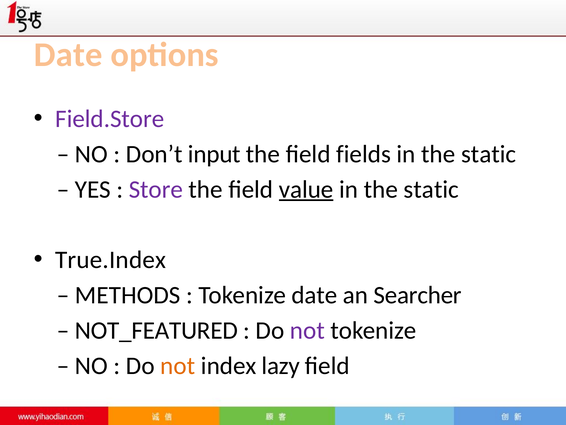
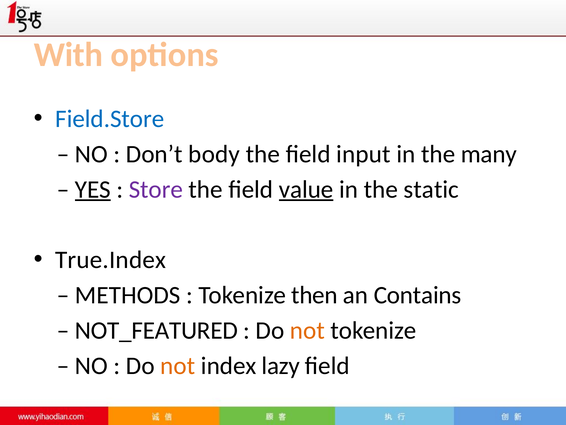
Date: Date -> With (68, 55)
Field.Store colour: purple -> blue (110, 119)
input: input -> body (214, 154)
fields: fields -> input (363, 154)
static: static -> many (489, 154)
YES underline: none -> present (93, 189)
Tokenize date: date -> then (314, 295)
Searcher: Searcher -> Contains (418, 295)
not colour: purple -> orange (307, 330)
